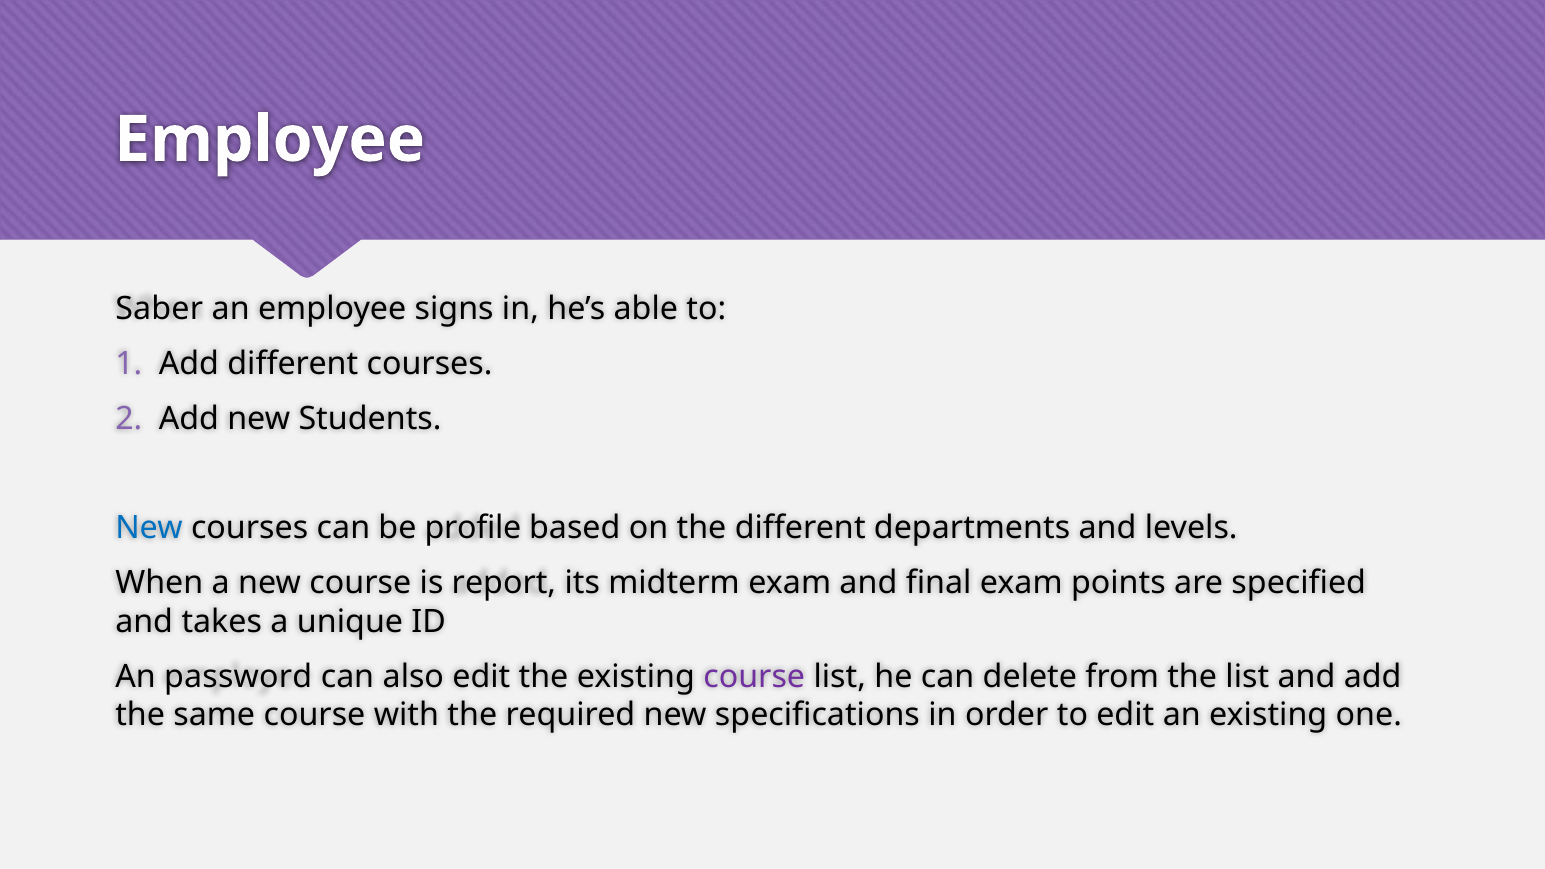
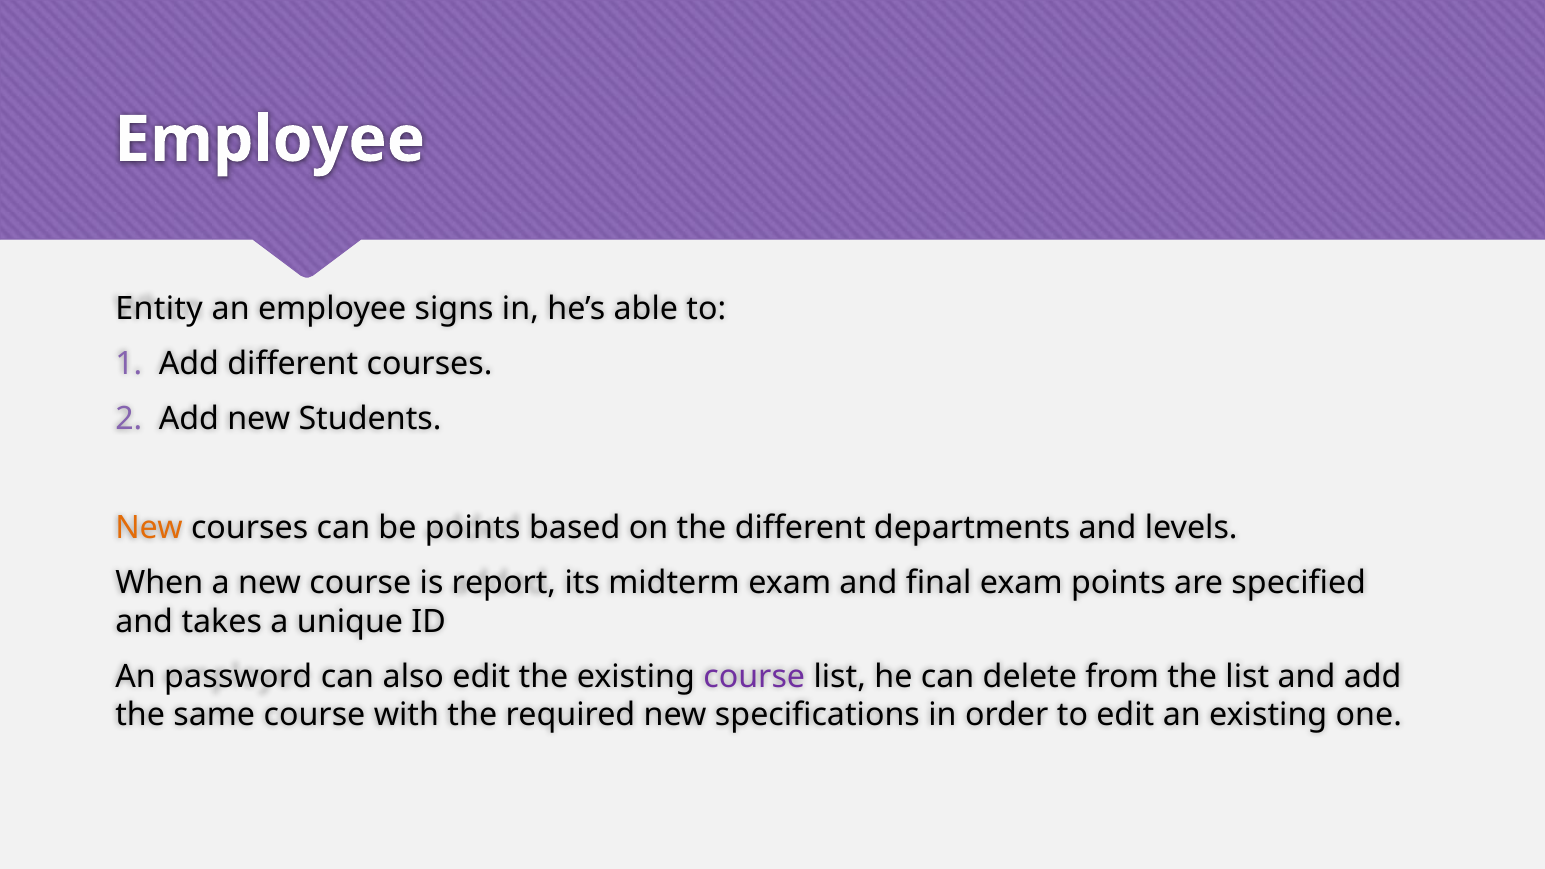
Saber: Saber -> Entity (159, 309)
New colour: blue -> orange (149, 528)
be profile: profile -> points (473, 528)
